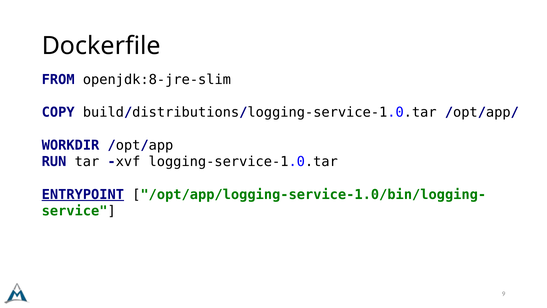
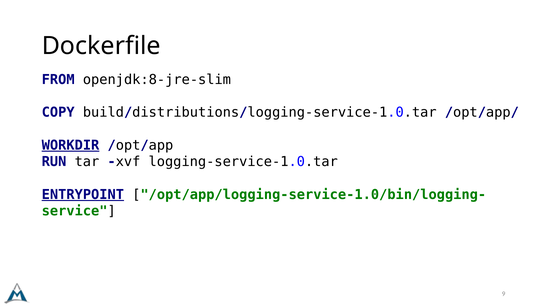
WORKDIR underline: none -> present (71, 145)
